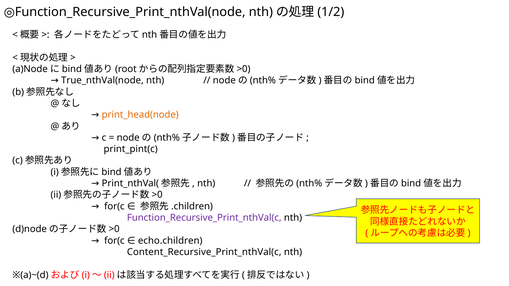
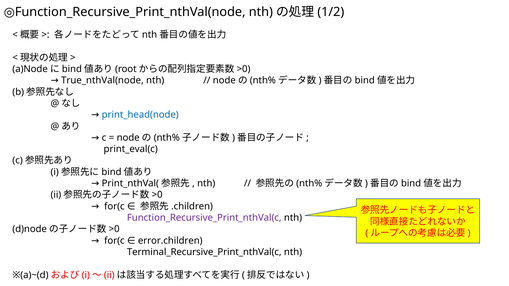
print_head(node colour: orange -> blue (140, 115)
print_pint(c: print_pint(c -> print_eval(c (131, 149)
echo.children: echo.children -> error.children (170, 241)
Content_Recursive_Print_nthVal(c: Content_Recursive_Print_nthVal(c -> Terminal_Recursive_Print_nthVal(c (204, 252)
